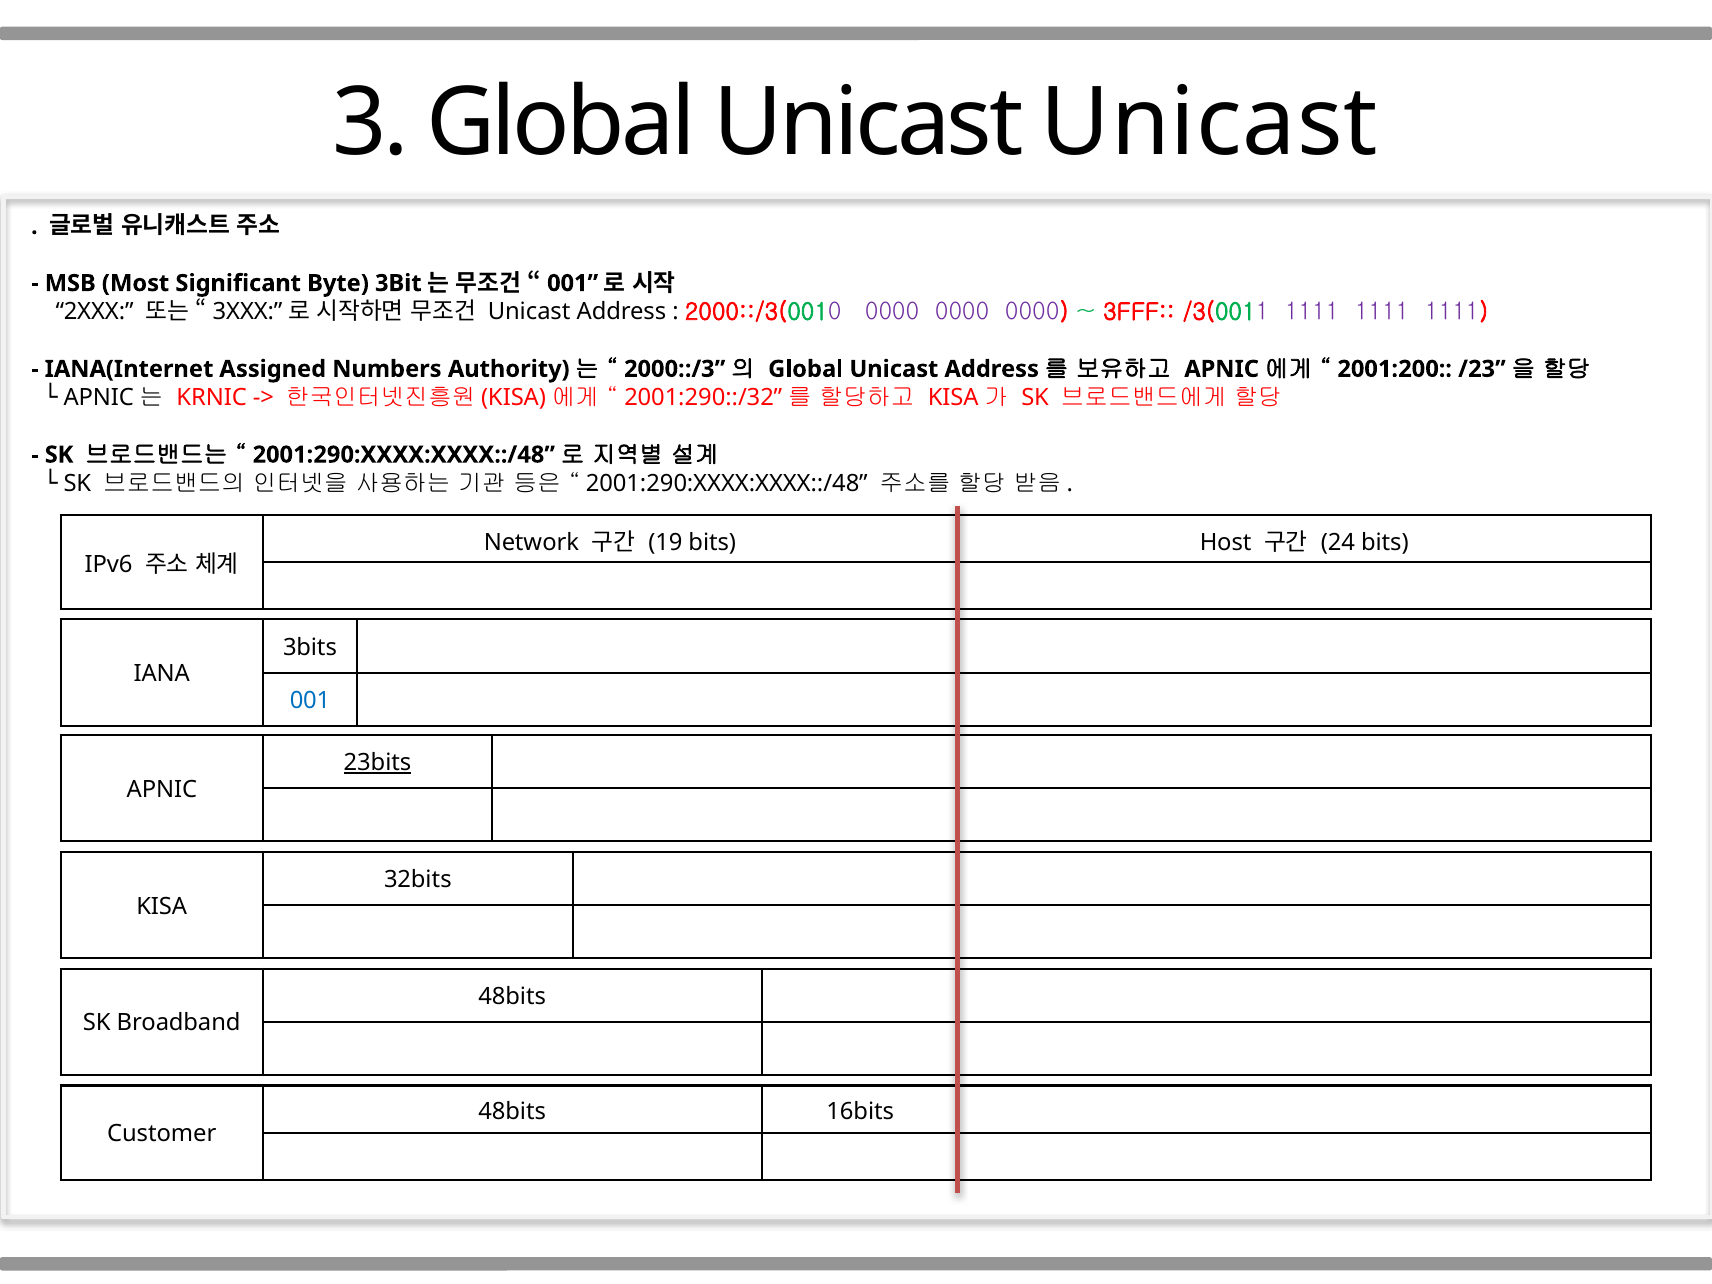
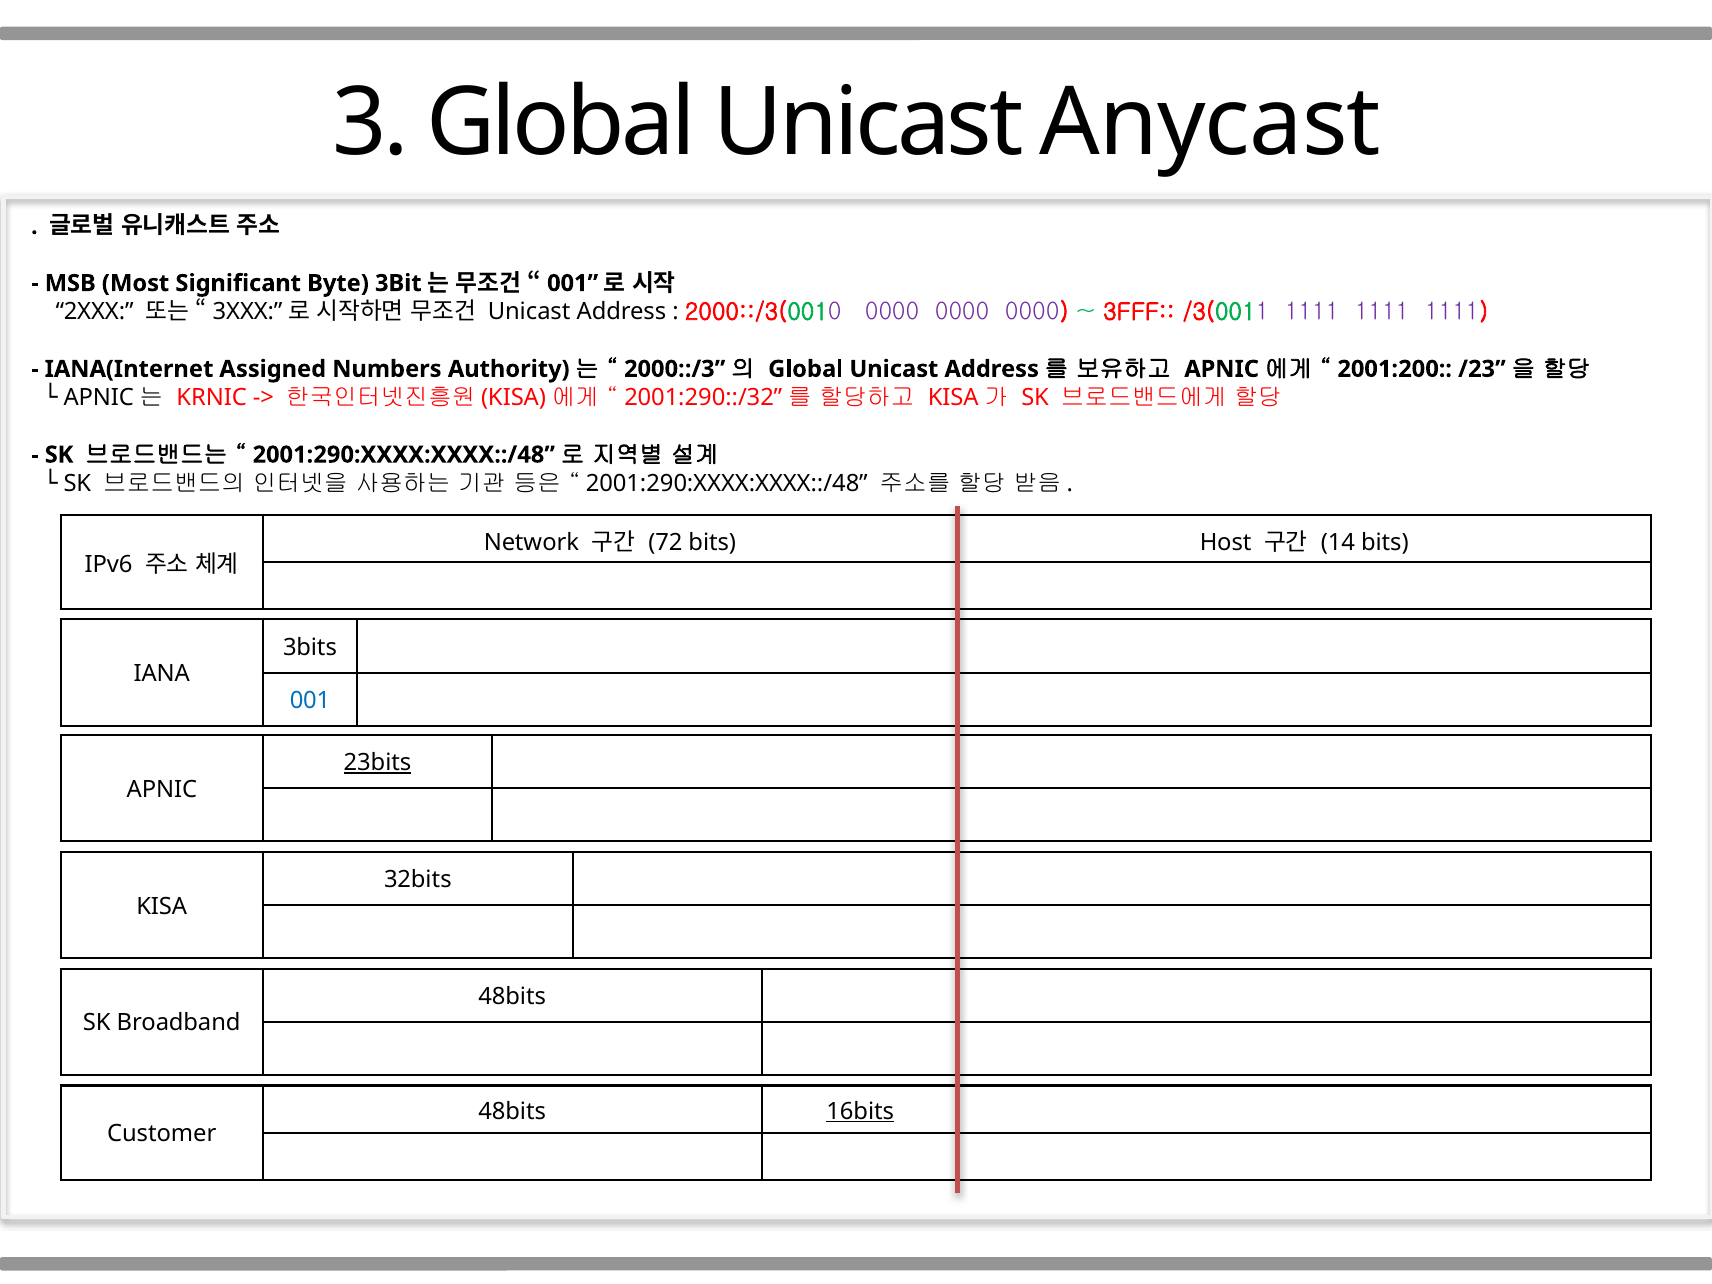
Unicast Unicast: Unicast -> Anycast (1210, 123)
19: 19 -> 72 (665, 543)
24: 24 -> 14 (1338, 543)
16bits underline: none -> present (860, 1112)
